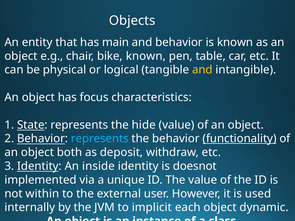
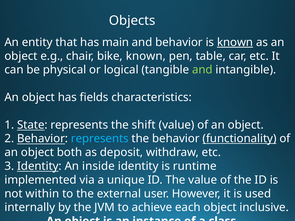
known underline: none -> present (235, 42)
and colour: yellow -> light green (202, 70)
focus: focus -> fields (94, 97)
hide: hide -> shift (144, 125)
doesnot: doesnot -> runtime (195, 166)
implicit: implicit -> achieve (152, 208)
dynamic: dynamic -> inclusive (264, 208)
